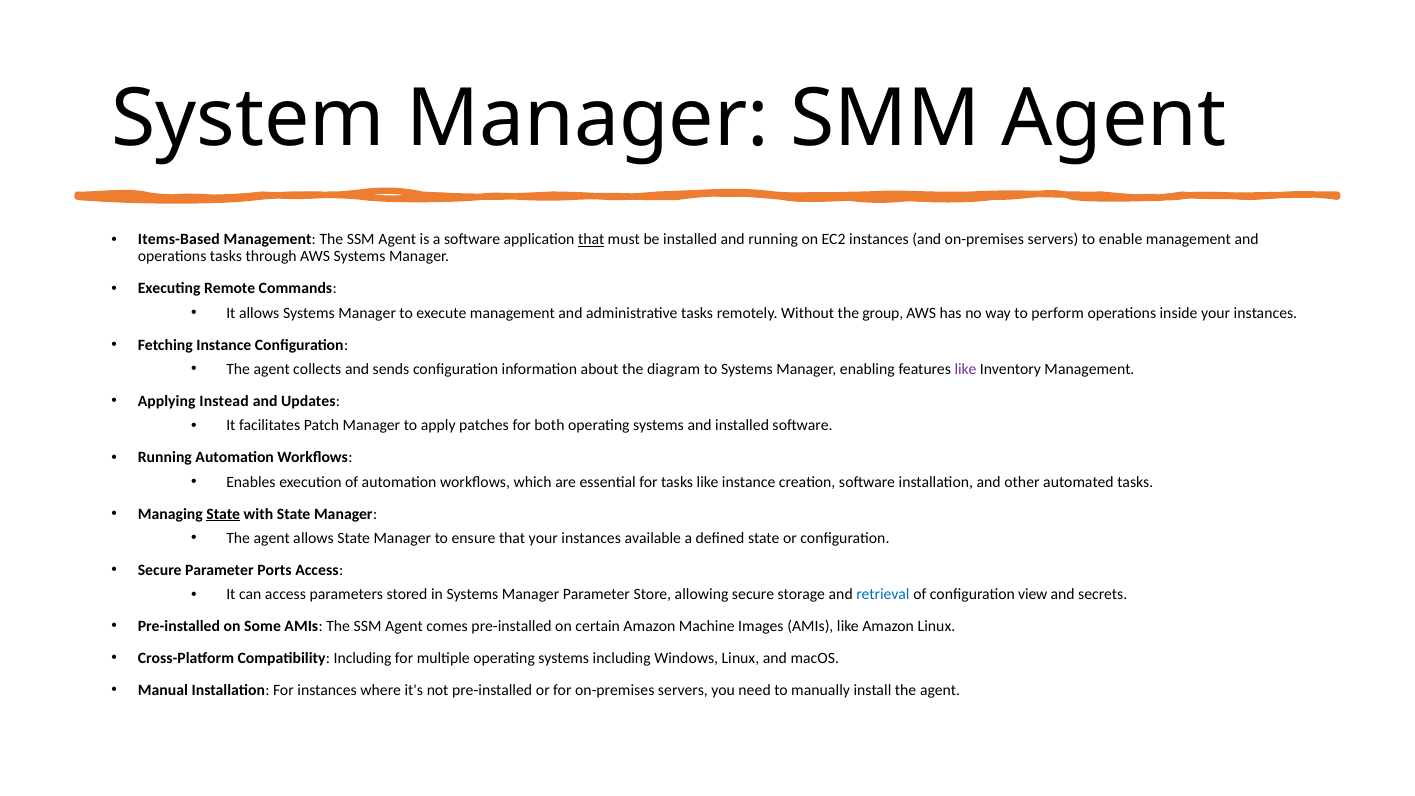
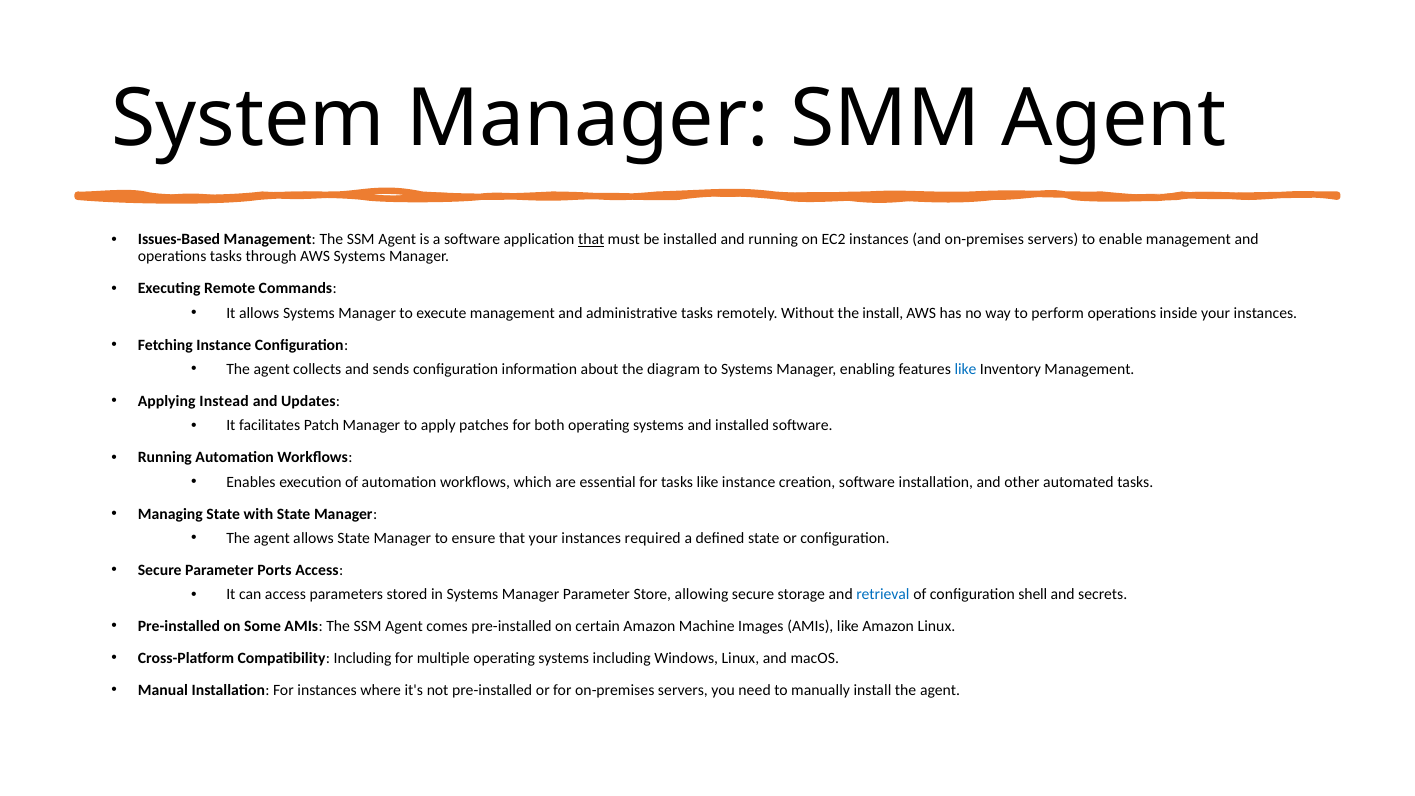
Items-Based: Items-Based -> Issues-Based (179, 240)
the group: group -> install (883, 313)
like colour: purple -> blue (965, 369)
State underline: present -> none (223, 514)
available: available -> required (653, 538)
view: view -> shell (1033, 595)
